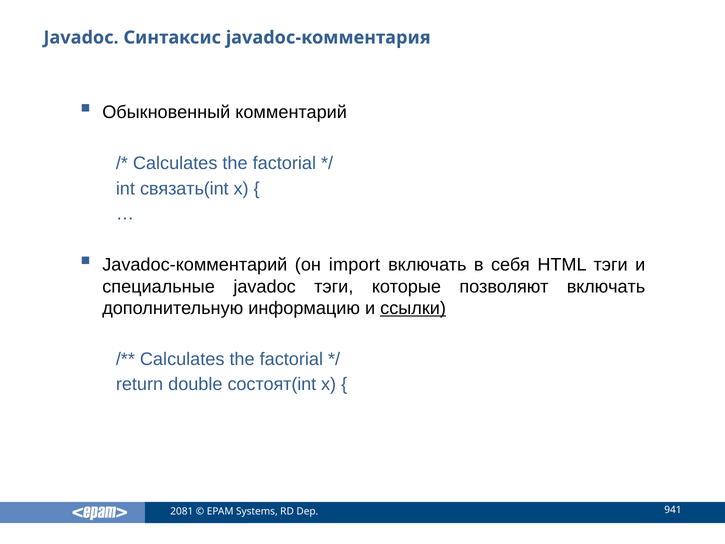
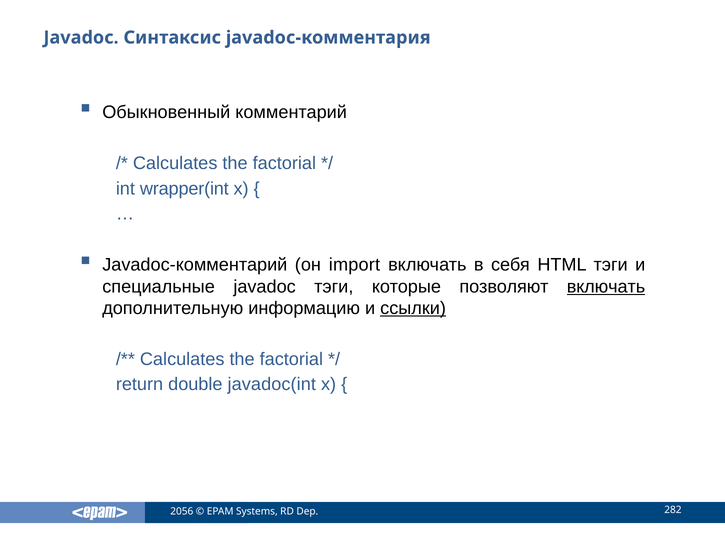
связать(int: связать(int -> wrapper(int (184, 189)
включать underline: none -> present (606, 286)
состоят(int: состоят(int -> javadoc(int (272, 384)
2081: 2081 -> 2056 (182, 511)
941: 941 -> 282 (673, 510)
